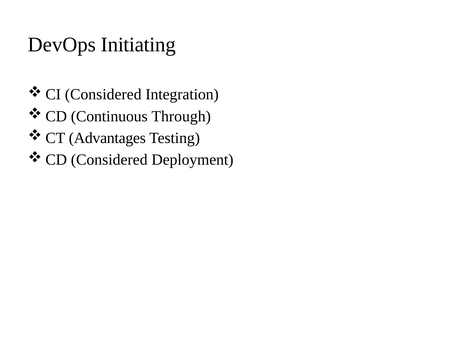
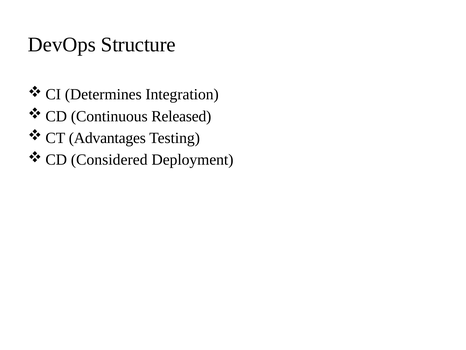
Initiating: Initiating -> Structure (138, 45)
Considered: Considered -> Determines (103, 94)
Through: Through -> Released (181, 116)
